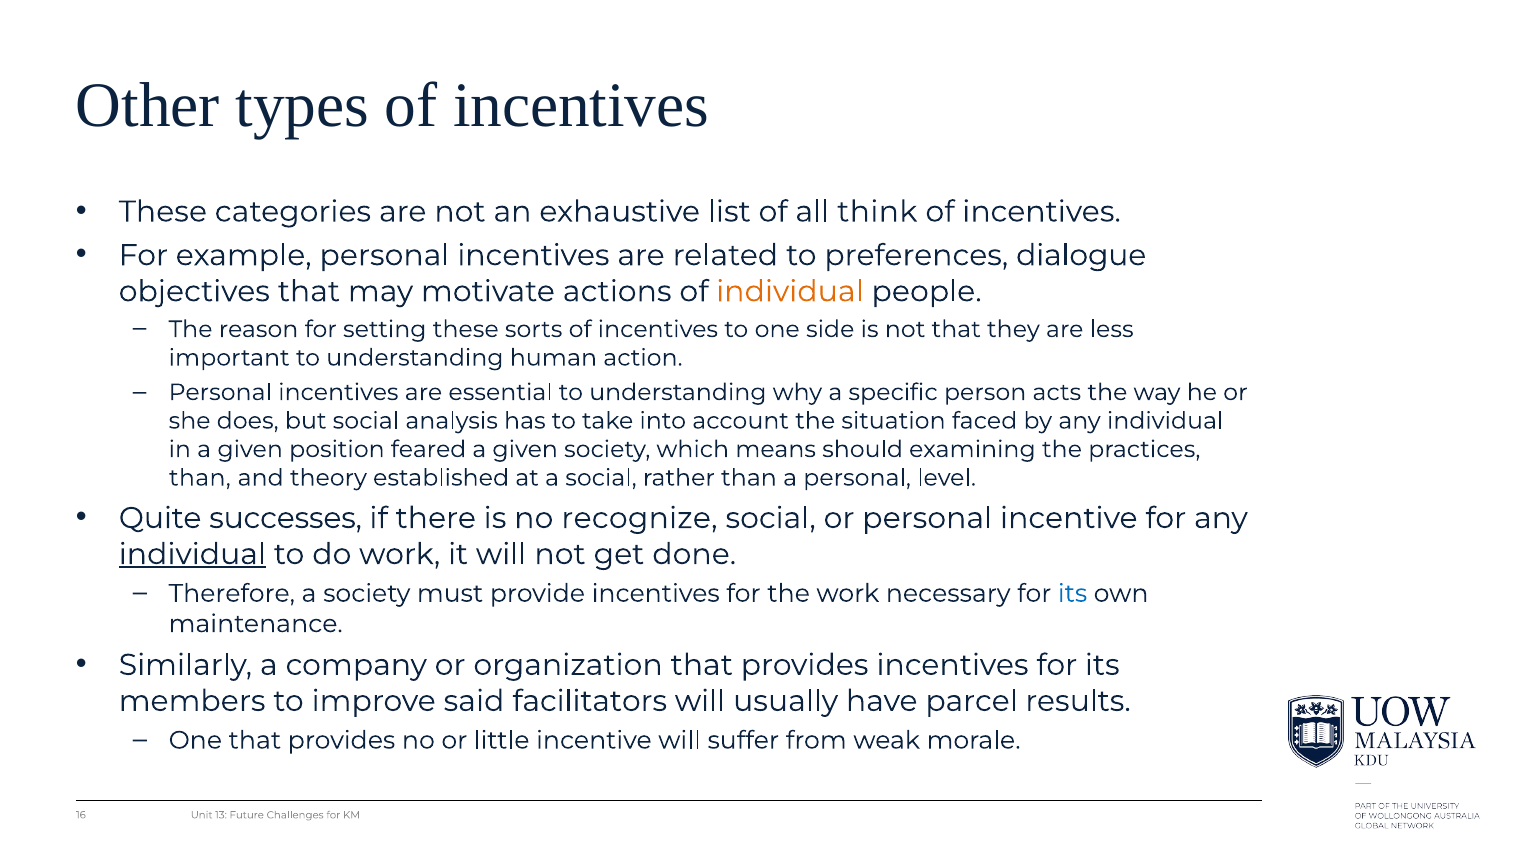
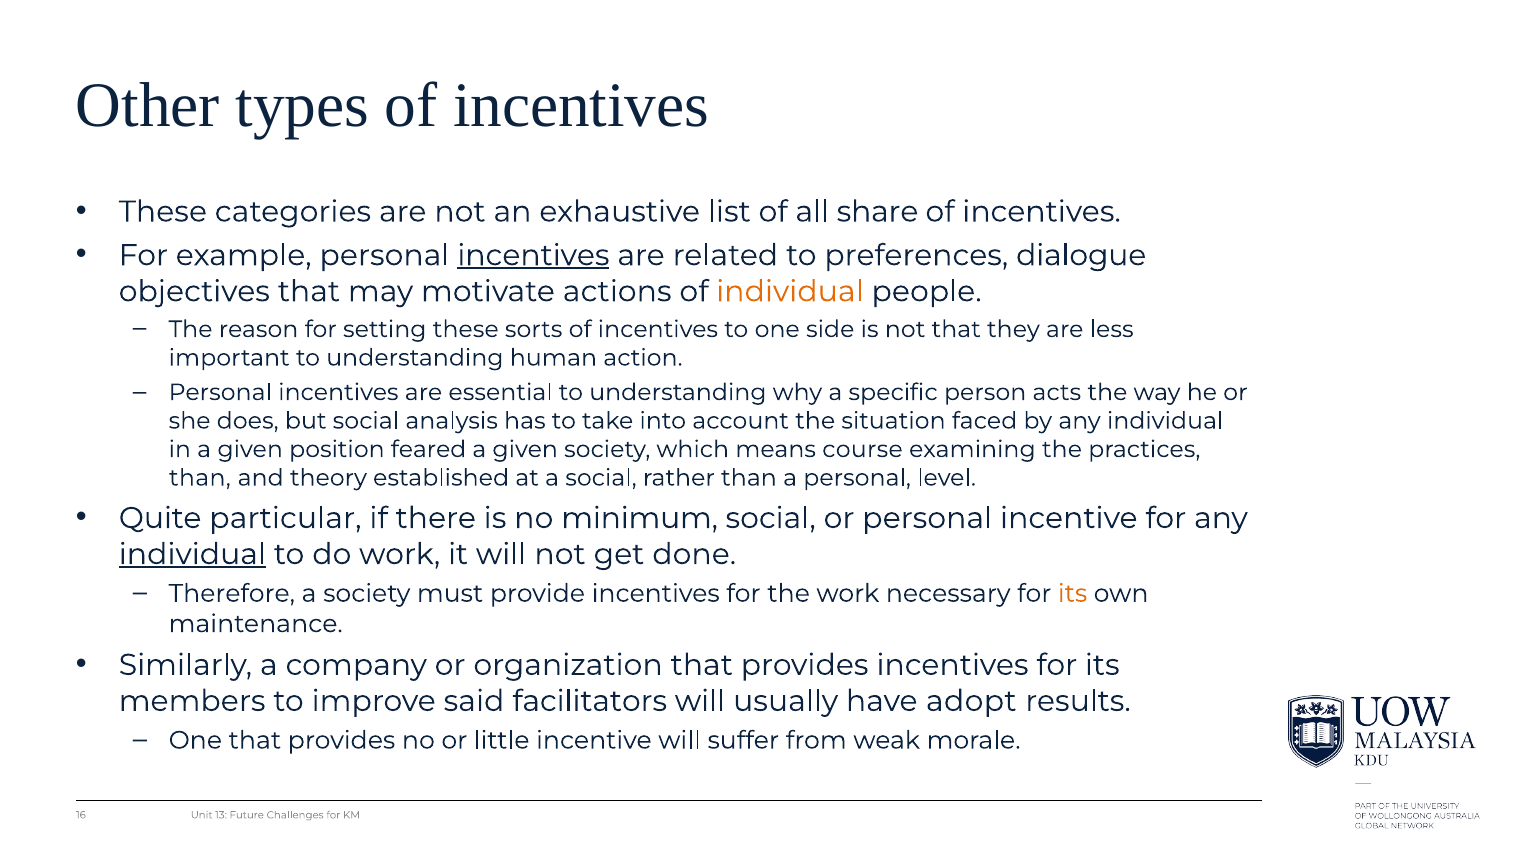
think: think -> share (878, 212)
incentives underline: none -> present (533, 255)
should: should -> course (862, 449)
successes: successes -> particular (285, 518)
recognize: recognize -> minimum (640, 518)
its colour: blue -> orange (1073, 593)
parcel: parcel -> adopt (971, 701)
